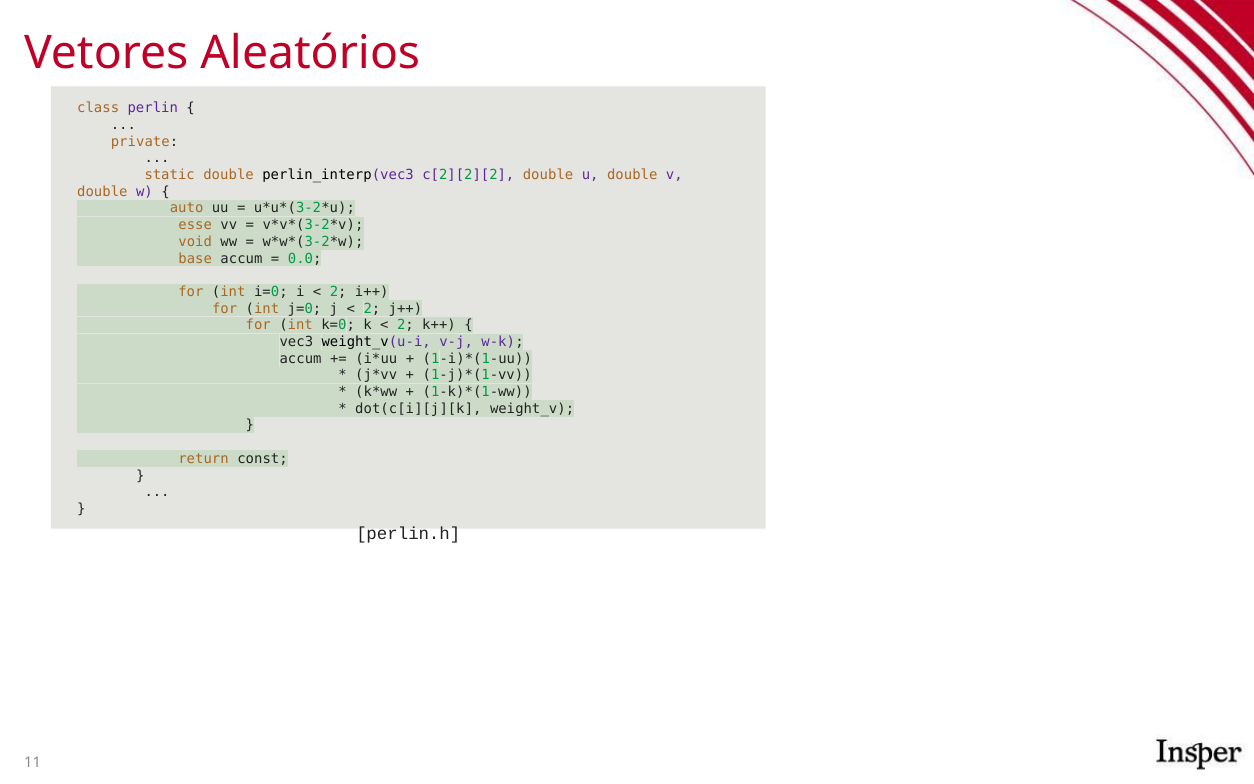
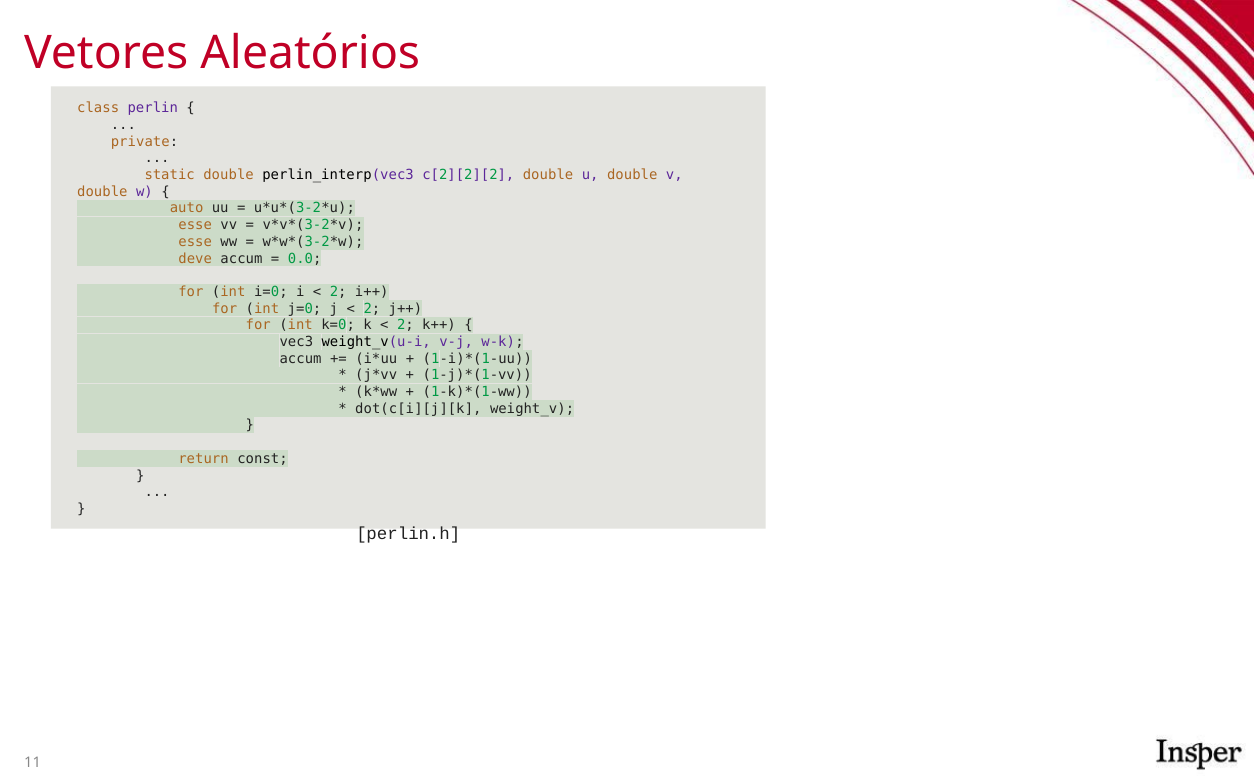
void: void -> esse (195, 242)
base: base -> deve (195, 258)
